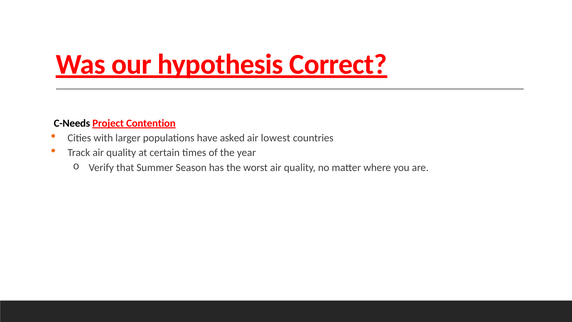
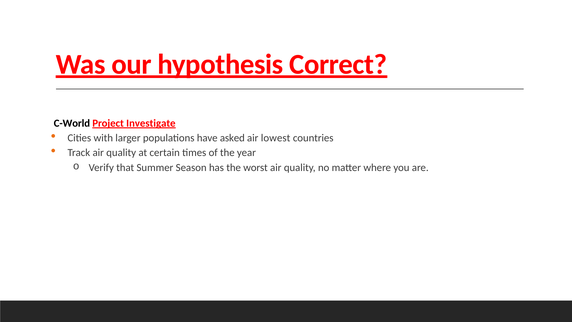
C-Needs: C-Needs -> C-World (72, 123)
Contention: Contention -> Investigate (151, 123)
